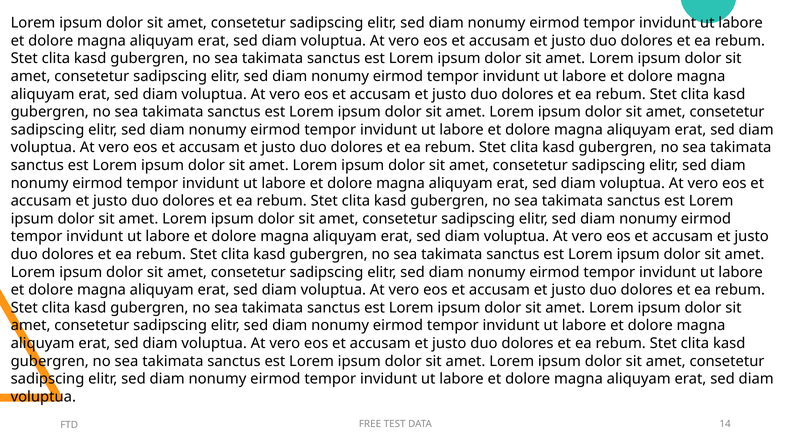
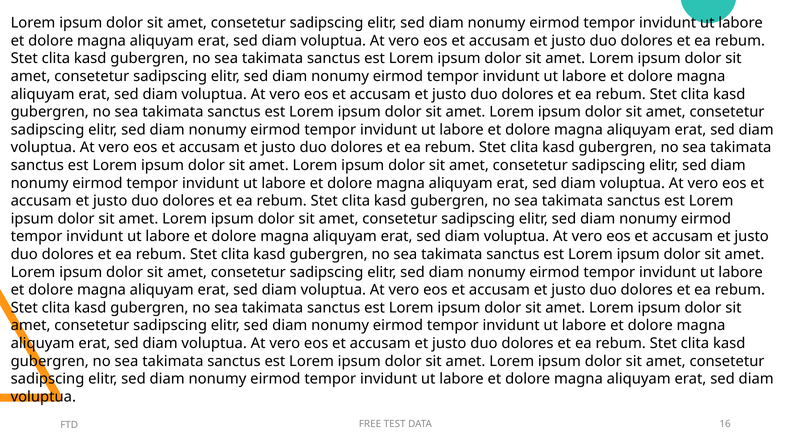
14: 14 -> 16 (725, 424)
